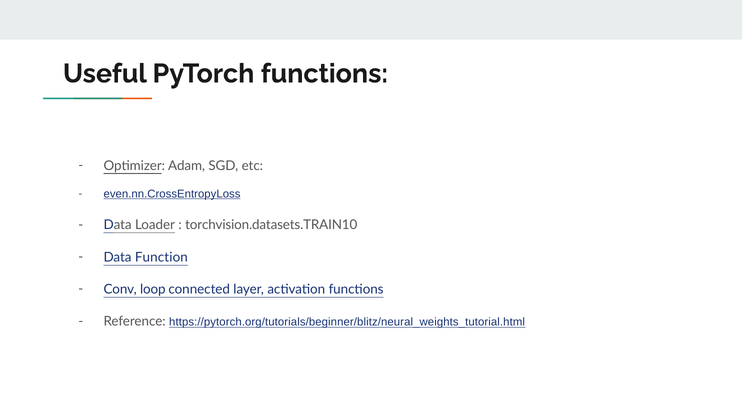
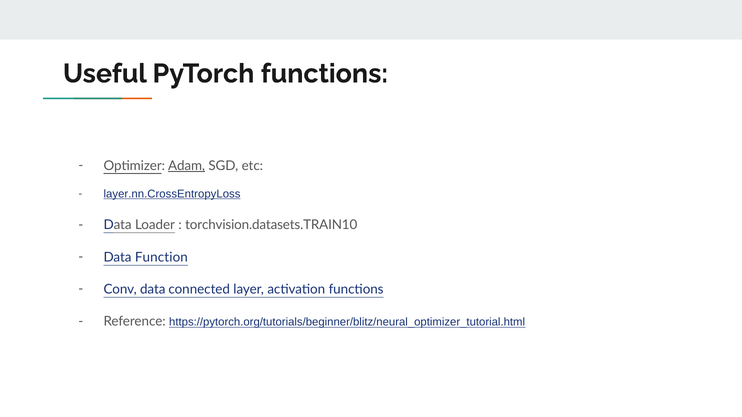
Adam underline: none -> present (187, 166)
even.nn.CrossEntropyLoss: even.nn.CrossEntropyLoss -> layer.nn.CrossEntropyLoss (172, 194)
Conv loop: loop -> data (153, 290)
https://pytorch.org/tutorials/beginner/blitz/neural_weights_tutorial.html: https://pytorch.org/tutorials/beginner/blitz/neural_weights_tutorial.html -> https://pytorch.org/tutorials/beginner/blitz/neural_optimizer_tutorial.html (347, 322)
